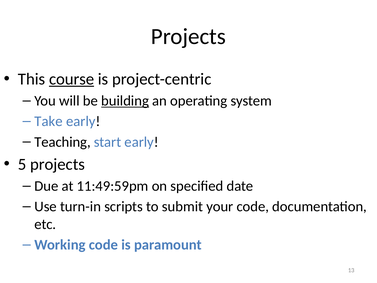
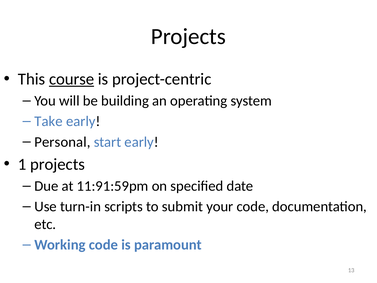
building underline: present -> none (125, 101)
Teaching: Teaching -> Personal (62, 142)
5: 5 -> 1 (22, 164)
11:49:59pm: 11:49:59pm -> 11:91:59pm (113, 186)
